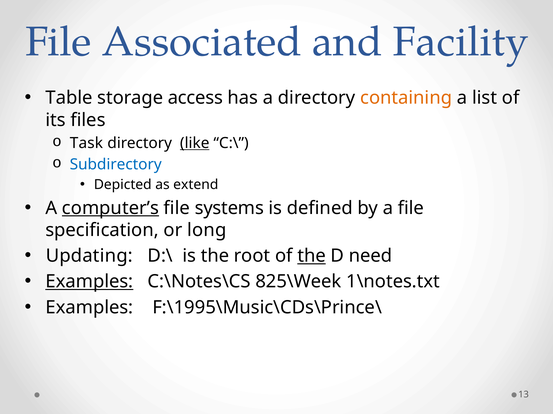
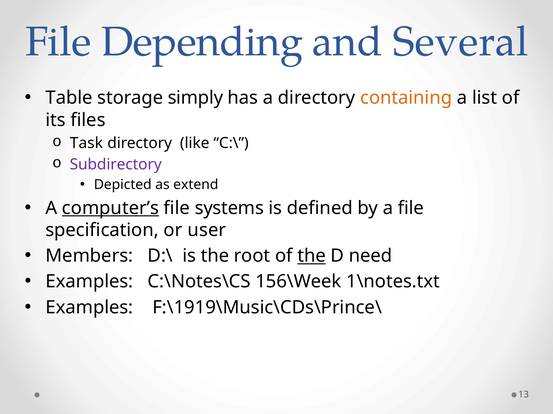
Associated: Associated -> Depending (202, 42)
Facility: Facility -> Several (461, 42)
access: access -> simply (195, 98)
like underline: present -> none (195, 143)
Subdirectory colour: blue -> purple (116, 165)
long: long -> user (207, 230)
Updating: Updating -> Members (89, 256)
Examples underline: present -> none (89, 282)
825\Week: 825\Week -> 156\Week (298, 282)
F:\1995\Music\CDs\Prince\: F:\1995\Music\CDs\Prince\ -> F:\1919\Music\CDs\Prince\ (267, 308)
